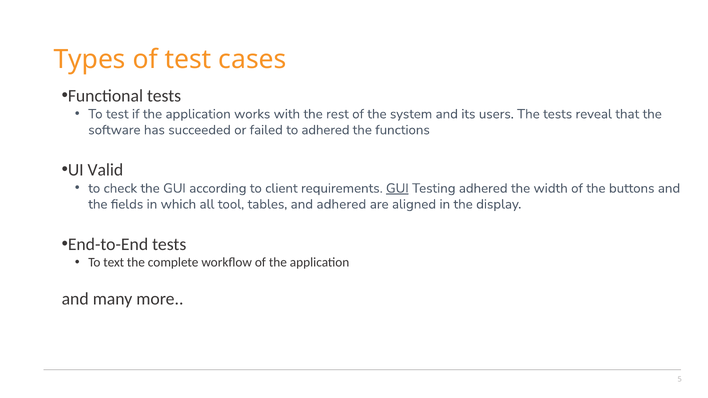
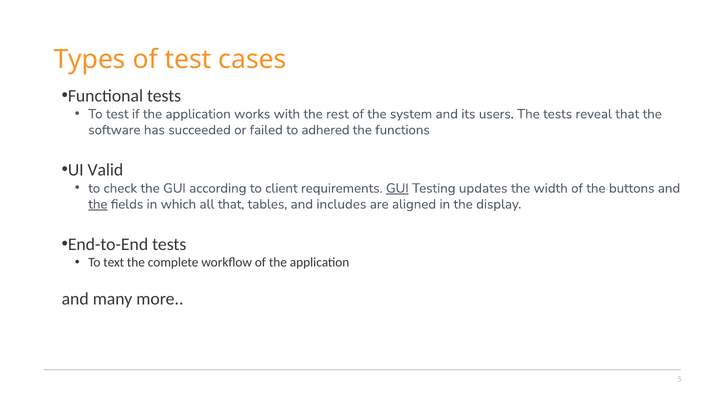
Testing adhered: adhered -> updates (483, 188)
the underline: none -> present (98, 204)
all tool: tool -> that (231, 204)
and adhered: adhered -> includes (341, 204)
